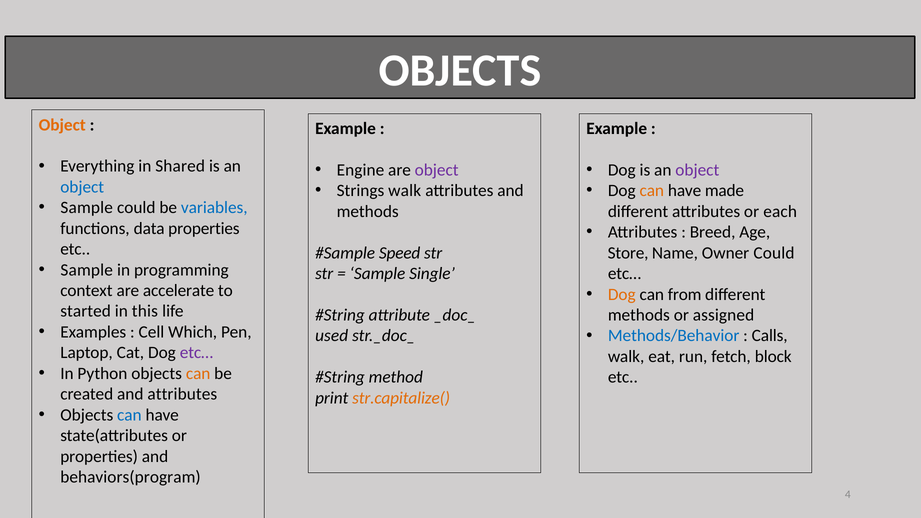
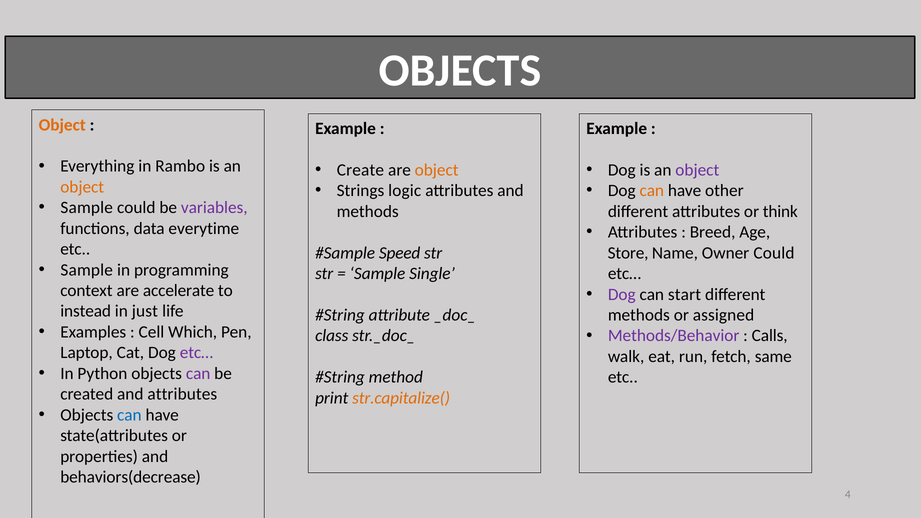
Shared: Shared -> Rambo (180, 166)
Engine: Engine -> Create (360, 170)
object colour: purple -> orange (437, 170)
object colour: blue -> orange (82, 187)
Strings walk: walk -> logic (405, 191)
made: made -> other (724, 191)
variables colour: blue -> purple (214, 208)
each: each -> think (780, 211)
data properties: properties -> everytime (204, 228)
Dog colour: orange -> purple (622, 294)
from: from -> start (685, 294)
started: started -> instead (86, 311)
this: this -> just (145, 311)
Methods/Behavior colour: blue -> purple (674, 336)
used: used -> class (332, 336)
block: block -> same (773, 357)
can colour: orange -> purple (198, 374)
behaviors(program: behaviors(program -> behaviors(decrease (131, 477)
